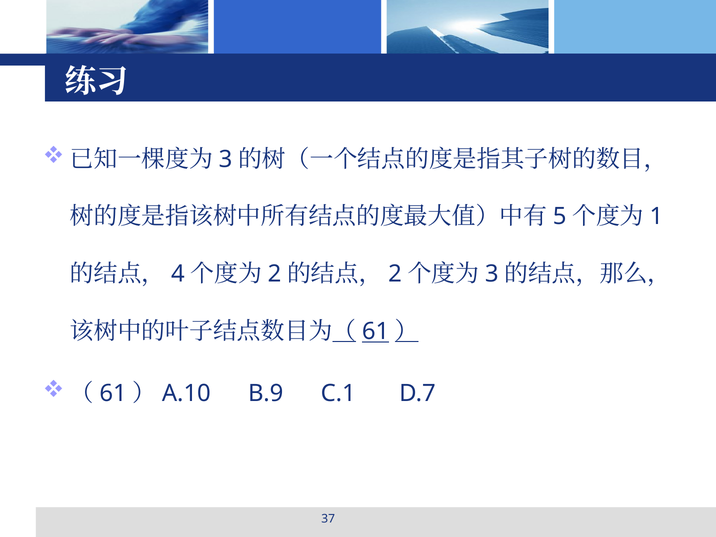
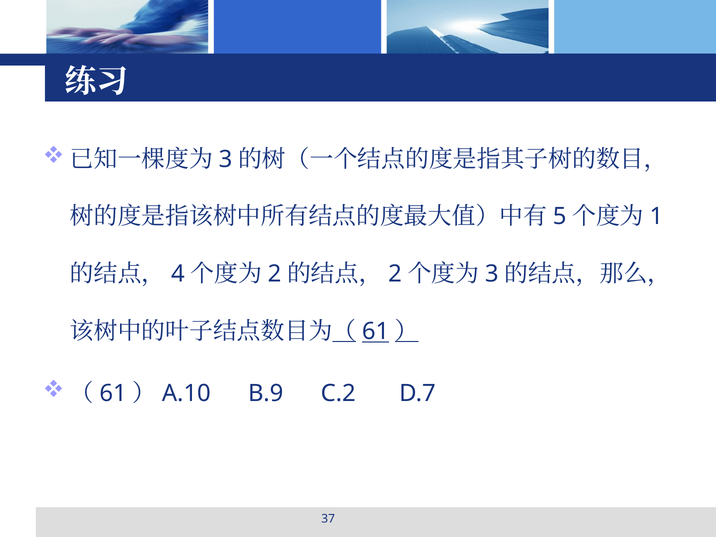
C.1: C.1 -> C.2 (338, 393)
